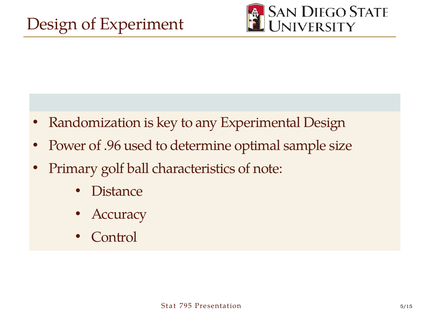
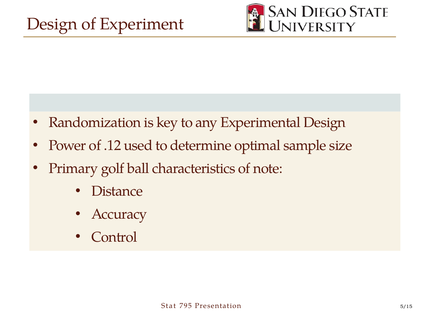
.96: .96 -> .12 (112, 145)
